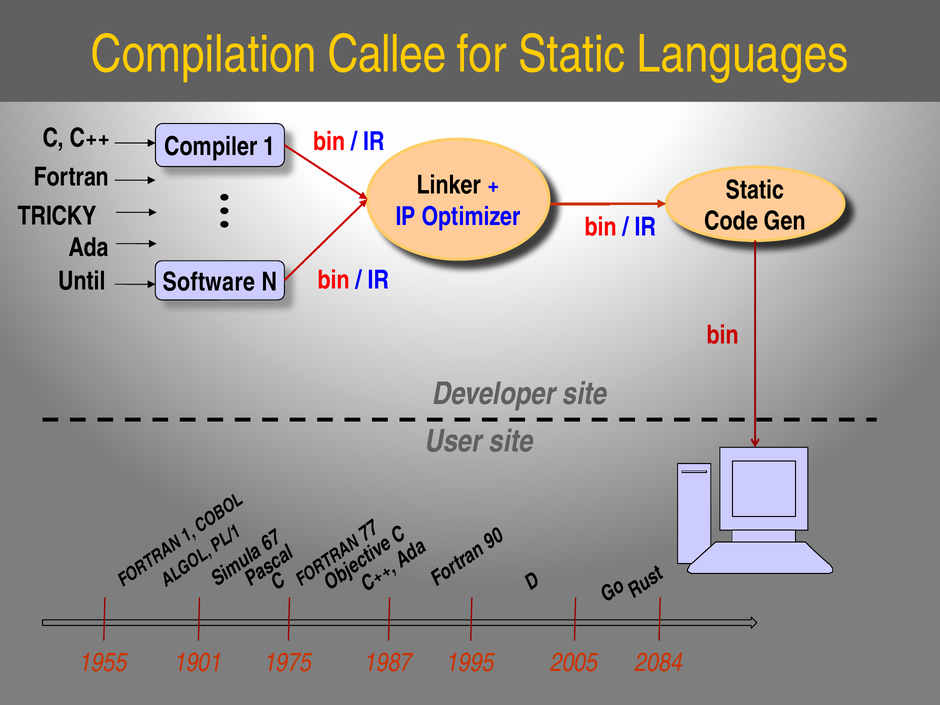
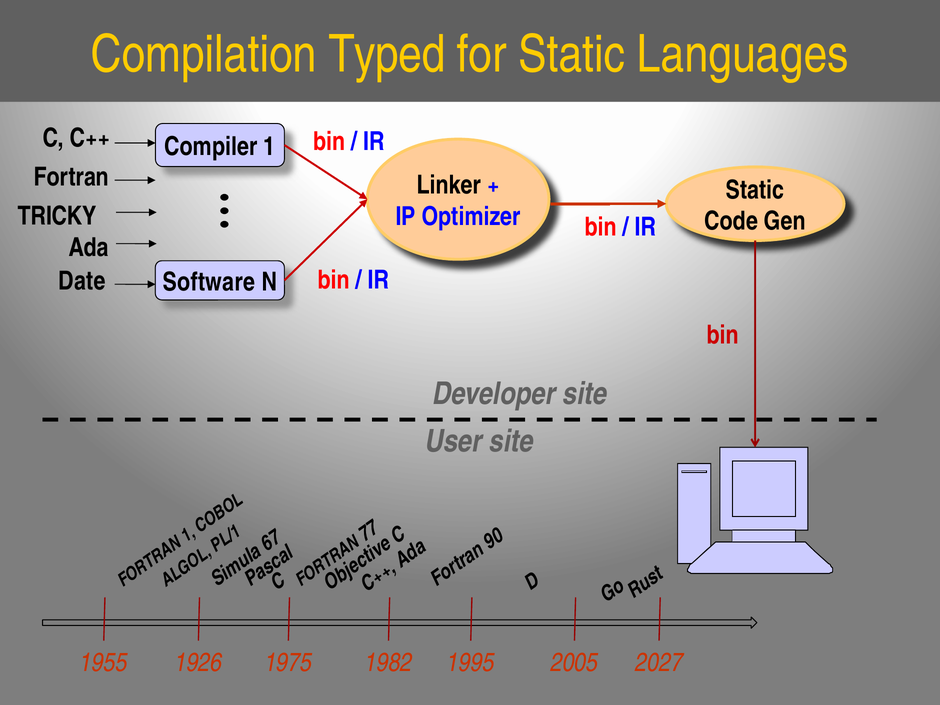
Callee: Callee -> Typed (387, 55)
Until: Until -> Date (82, 281)
1901: 1901 -> 1926 (198, 663)
1987: 1987 -> 1982 (389, 663)
2084: 2084 -> 2027 (659, 663)
